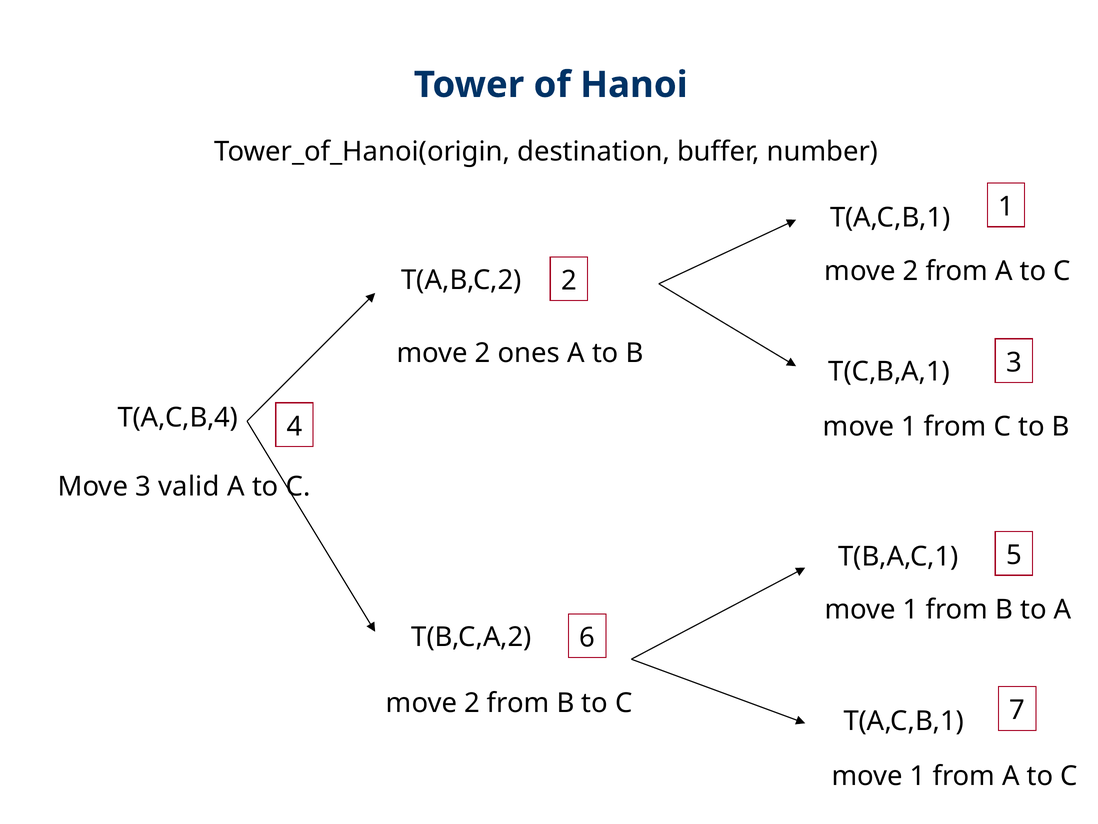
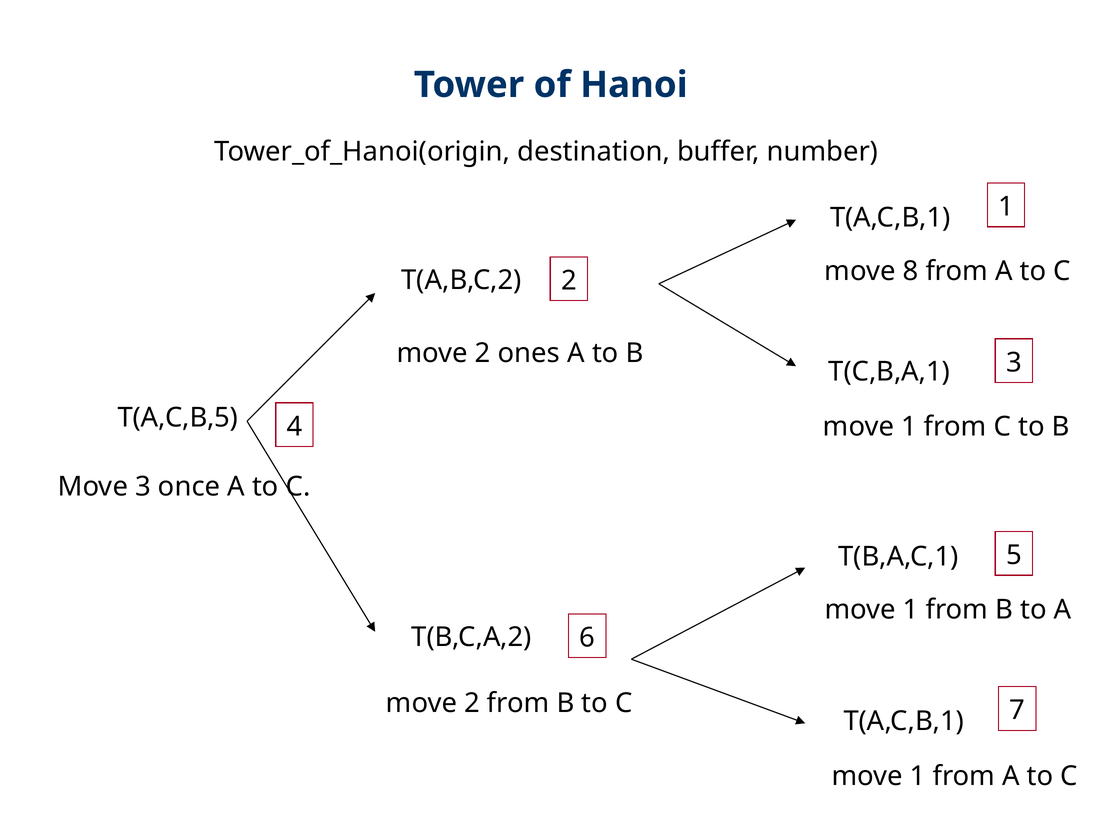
2: 2 -> 8 (911, 271)
T(A,C,B,4: T(A,C,B,4 -> T(A,C,B,5 (178, 417)
valid: valid -> once (189, 486)
